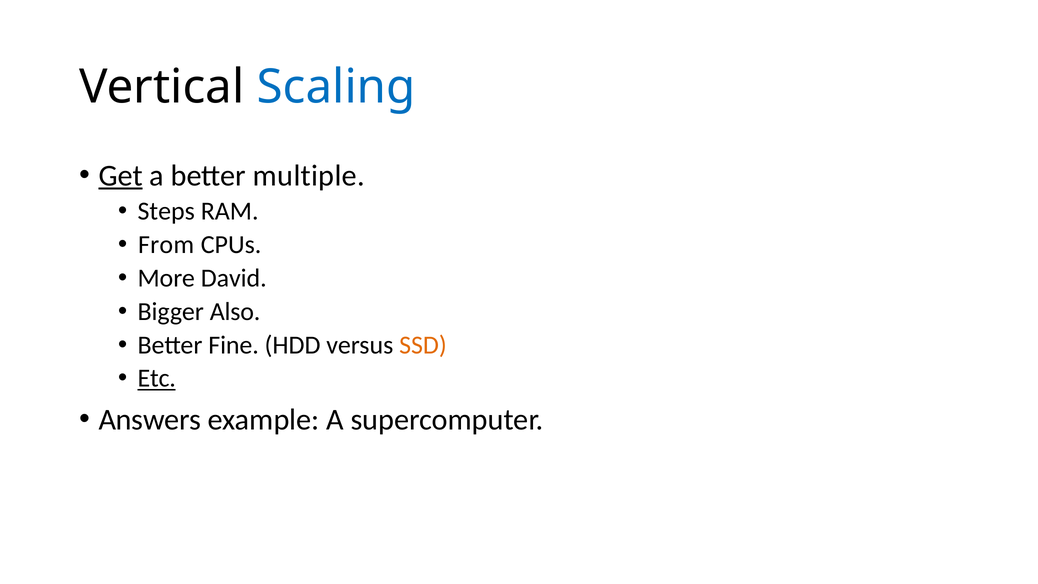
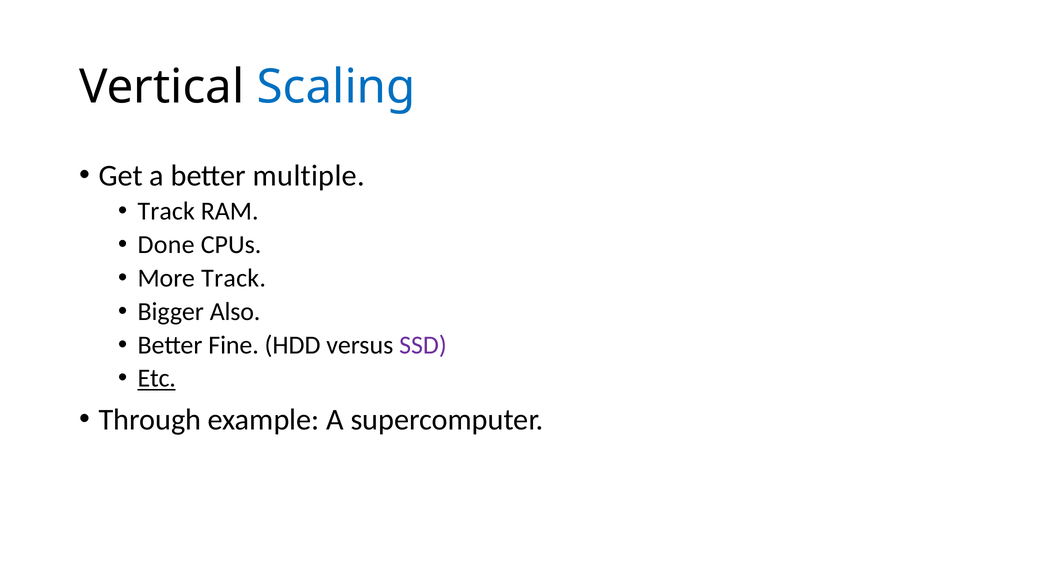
Get underline: present -> none (121, 175)
Steps: Steps -> Track (166, 211)
From: From -> Done (166, 245)
More David: David -> Track (234, 278)
SSD colour: orange -> purple (423, 345)
Answers: Answers -> Through (150, 419)
